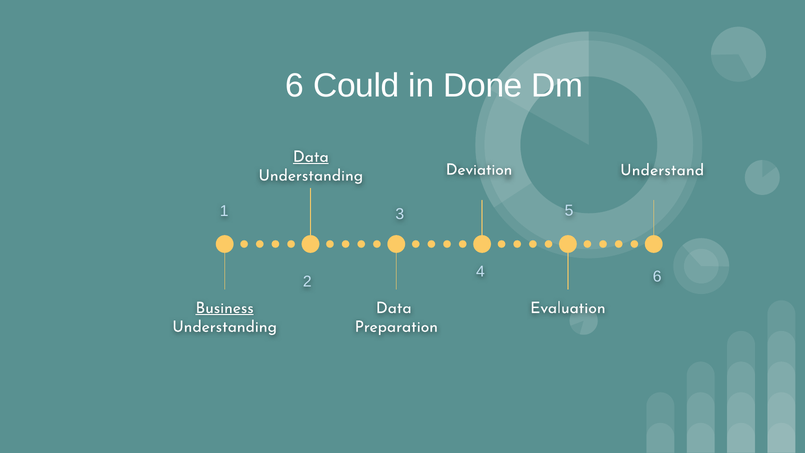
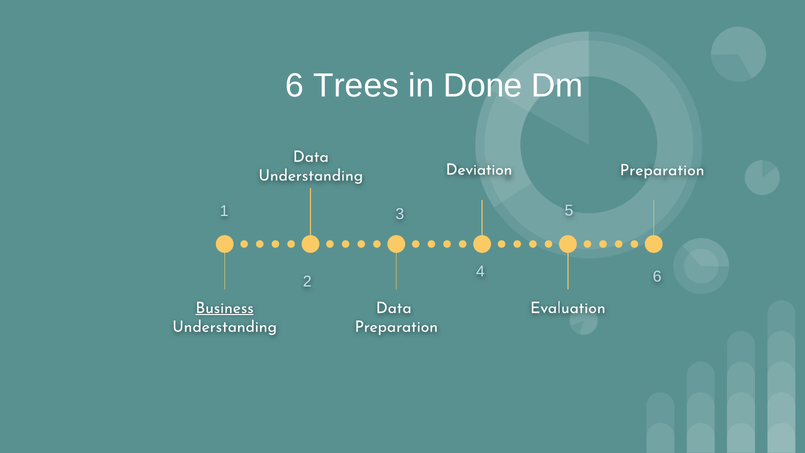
Could: Could -> Trees (356, 86)
Data underline: present -> none (311, 157)
Understand: Understand -> Preparation (662, 170)
